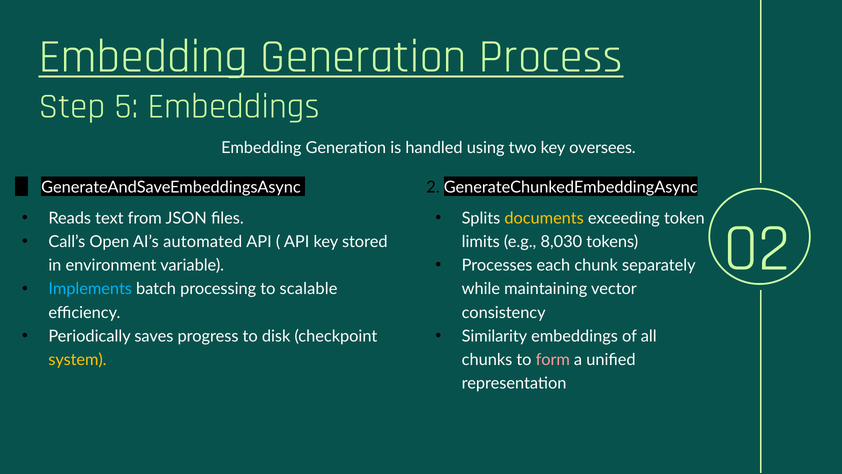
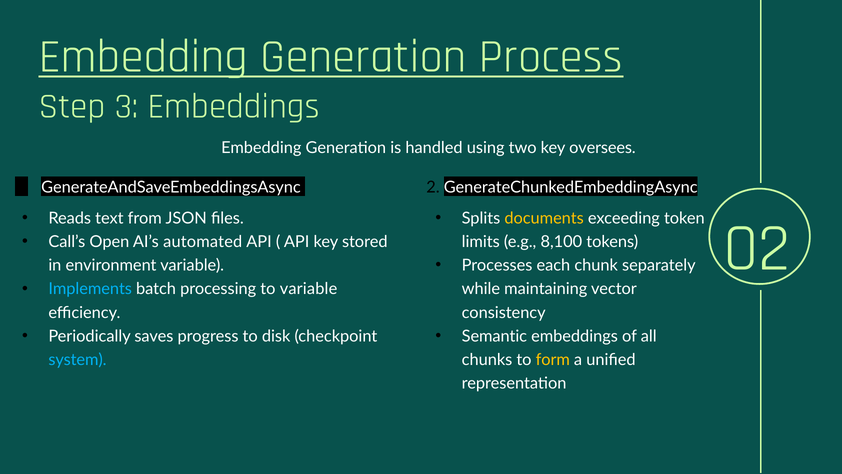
5: 5 -> 3 (127, 106)
8,030: 8,030 -> 8,100 (561, 242)
to scalable: scalable -> variable (309, 289)
Similarity: Similarity -> Semantic (494, 336)
system colour: yellow -> light blue (77, 360)
form colour: pink -> yellow (553, 360)
